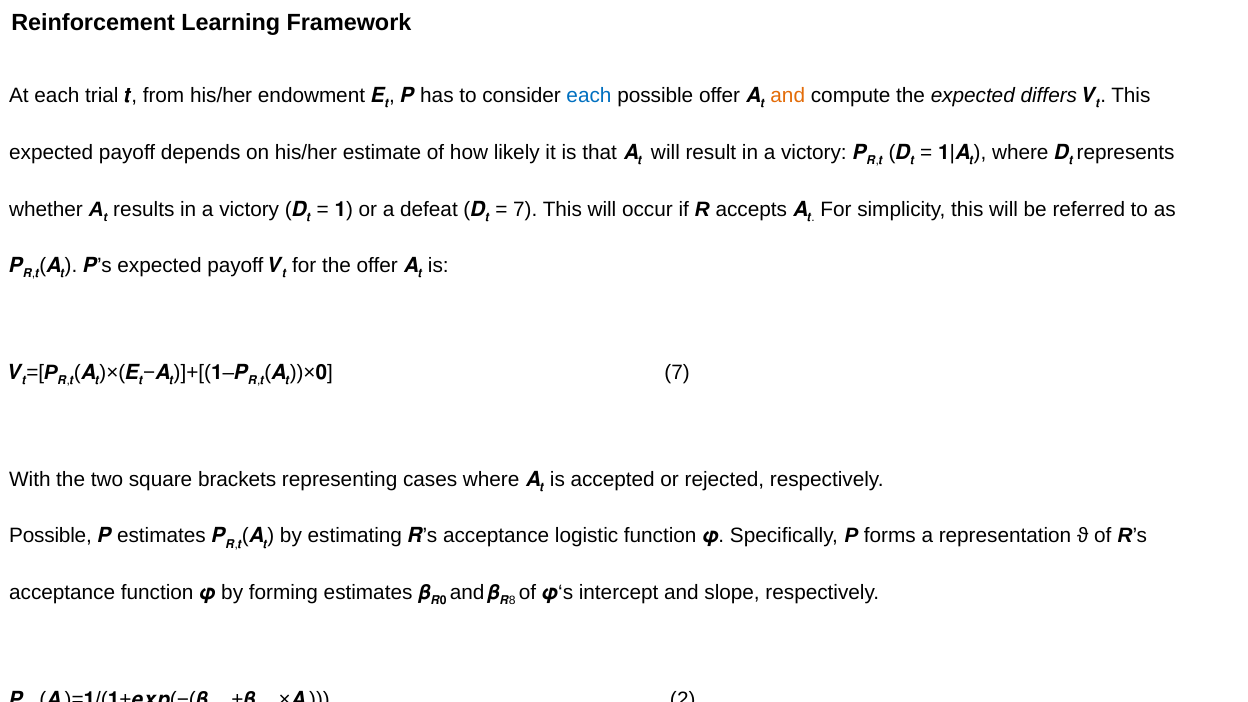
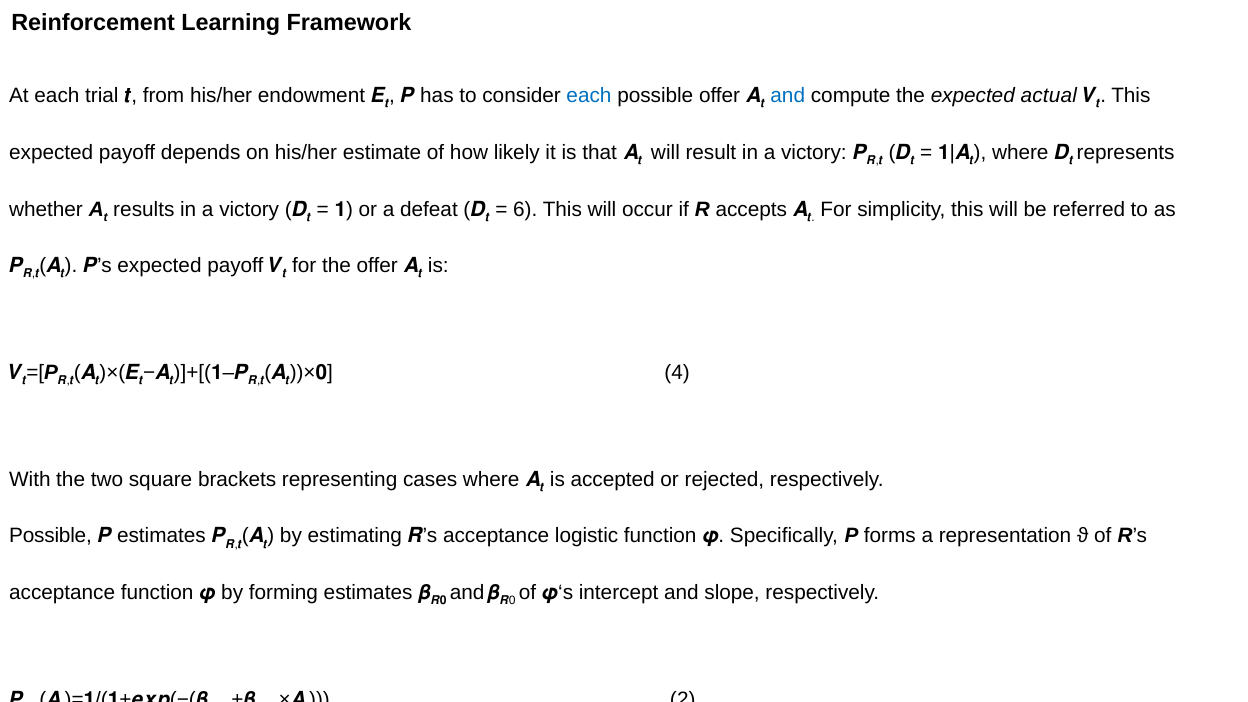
and colour: orange -> blue (788, 96)
differs: differs -> actual (1049, 96)
7: 7 -> 6 (525, 209)
7: 7 -> 4 (677, 373)
8: 8 -> 0 (512, 601)
